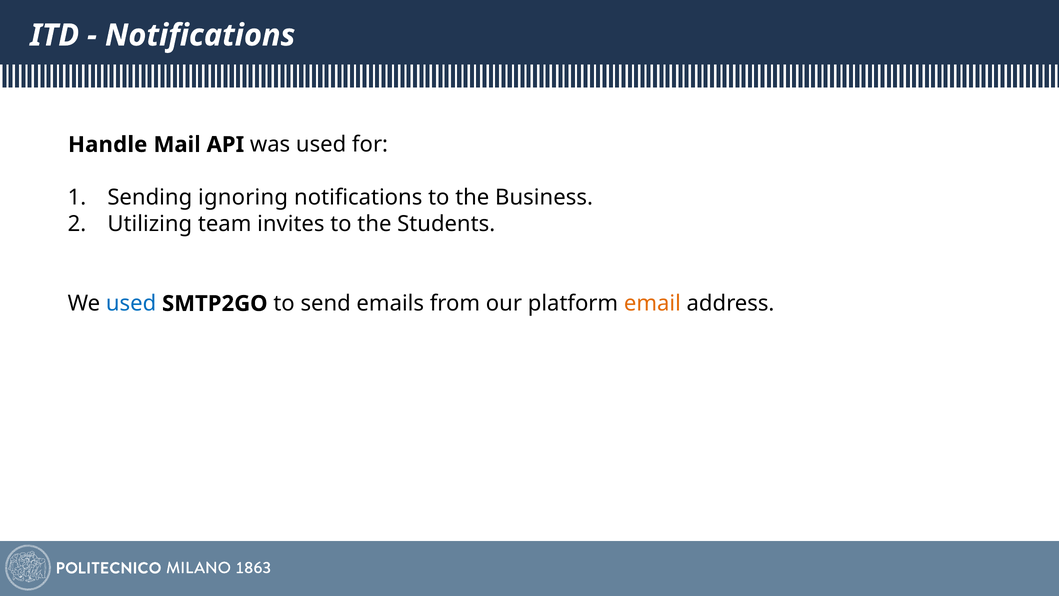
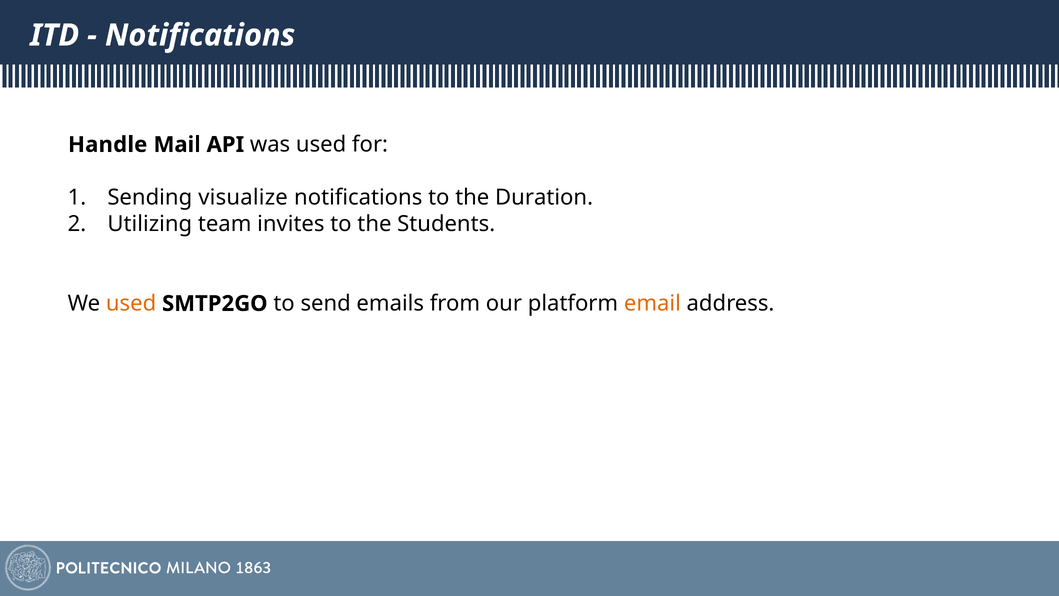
ignoring: ignoring -> visualize (243, 198)
Business: Business -> Duration (544, 198)
used colour: blue -> orange (131, 303)
